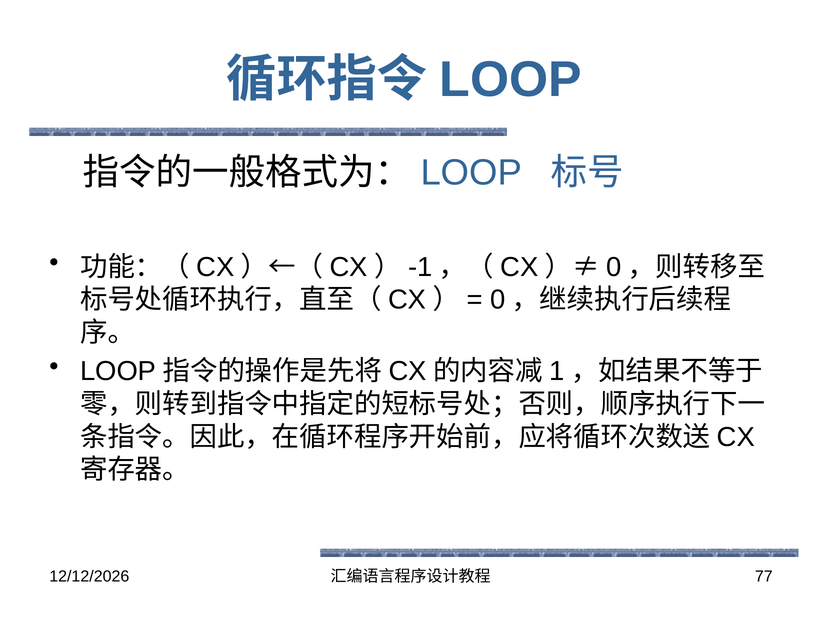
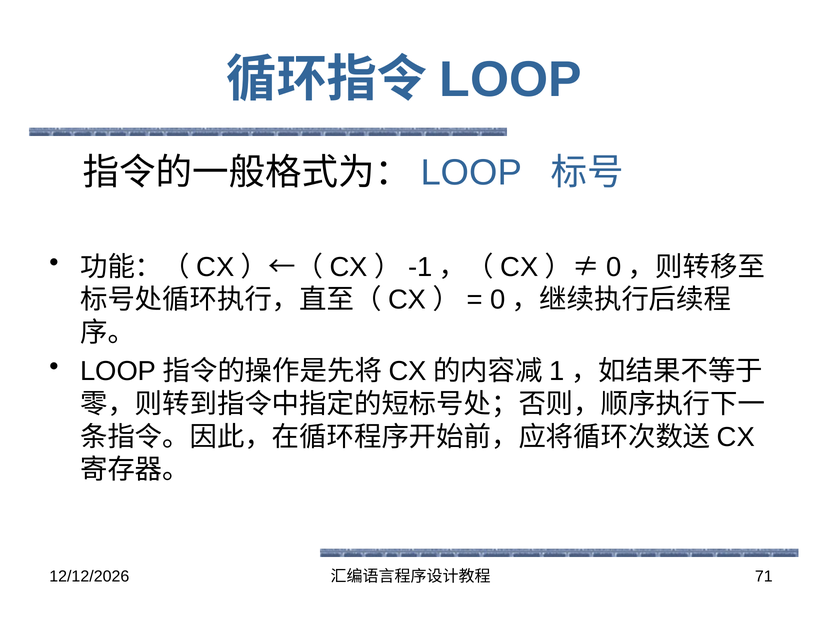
77: 77 -> 71 (764, 576)
